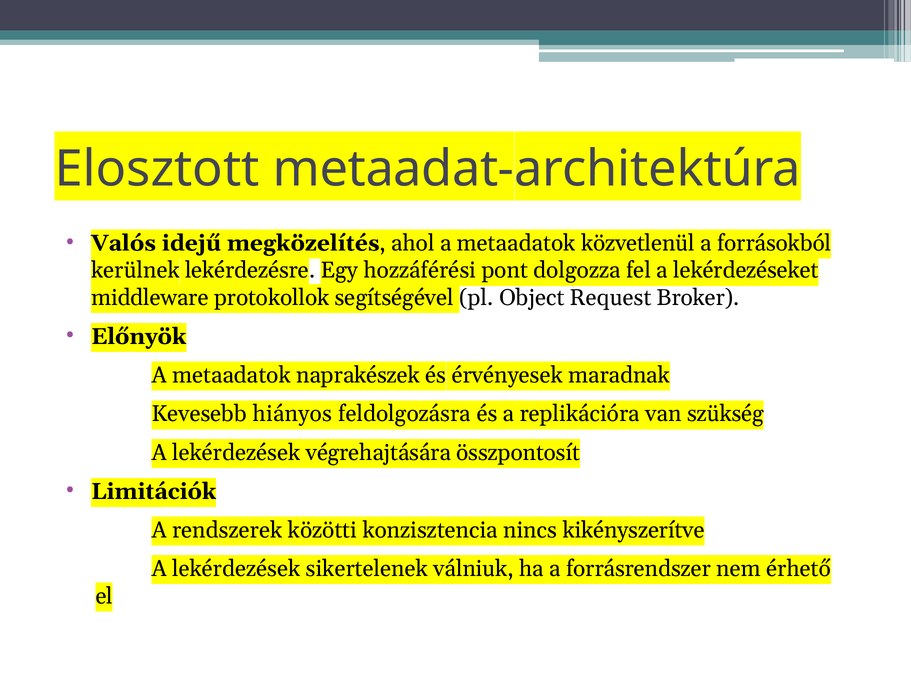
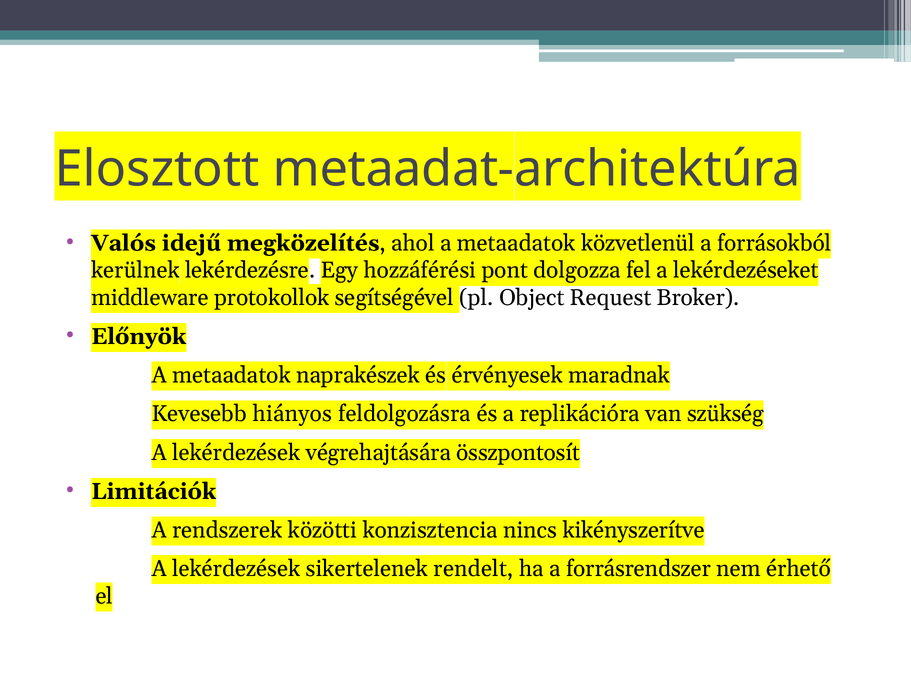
válniuk: válniuk -> rendelt (473, 569)
